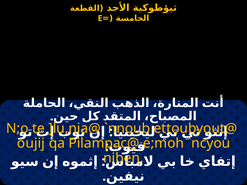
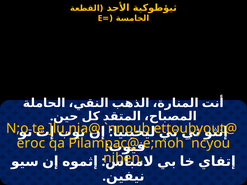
oujij: oujij -> eroc (31, 143)
